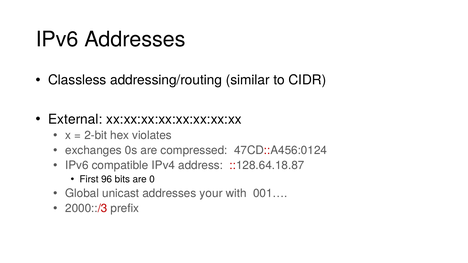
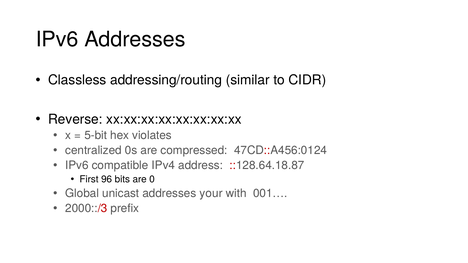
External: External -> Reverse (75, 119)
2-bit: 2-bit -> 5-bit (96, 135)
exchanges: exchanges -> centralized (93, 150)
